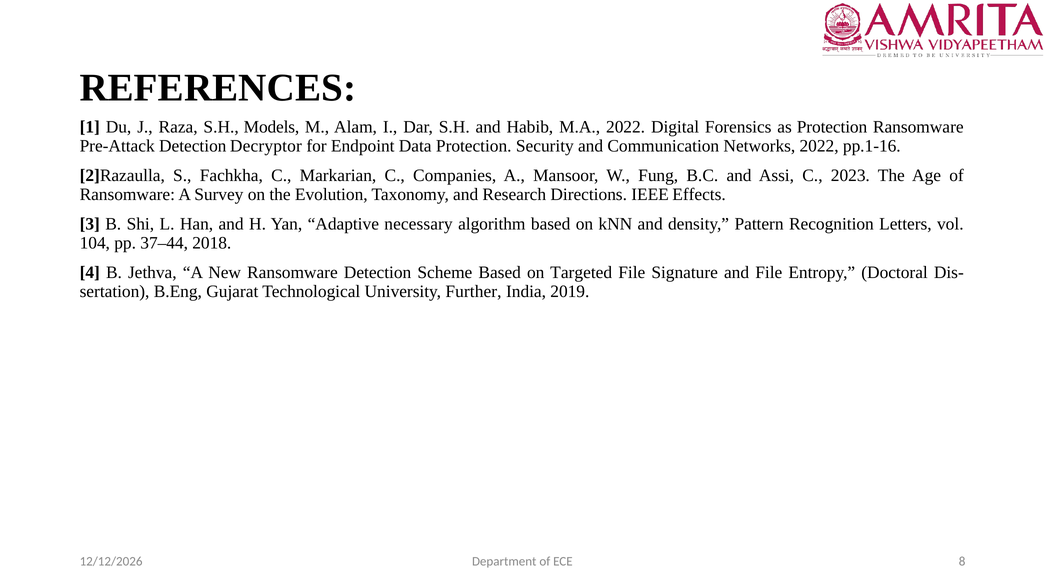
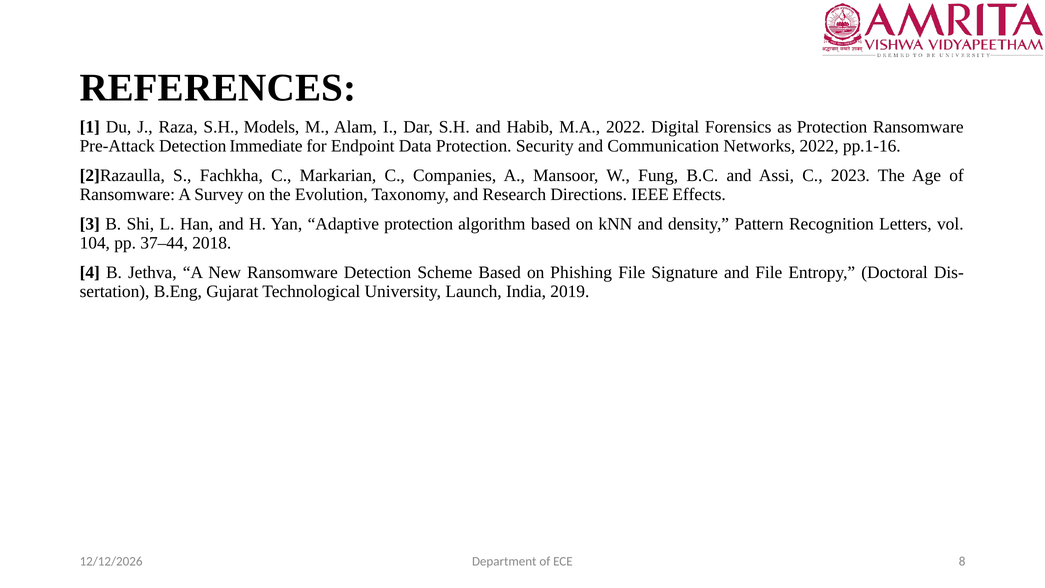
Decryptor: Decryptor -> Immediate (266, 146)
Adaptive necessary: necessary -> protection (419, 224)
Targeted: Targeted -> Phishing (581, 272)
Further: Further -> Launch (474, 291)
